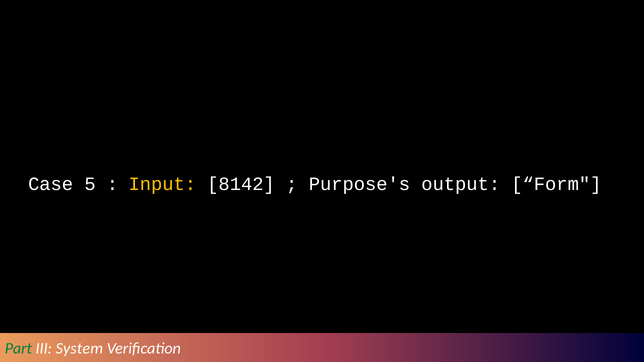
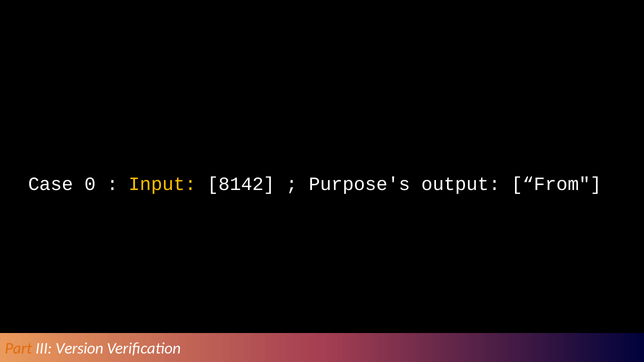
5: 5 -> 0 (90, 184)
Form: Form -> From (556, 184)
Part colour: green -> orange (18, 349)
System: System -> Version (79, 349)
